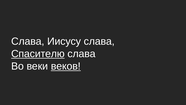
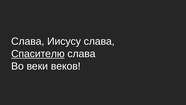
веков underline: present -> none (66, 66)
